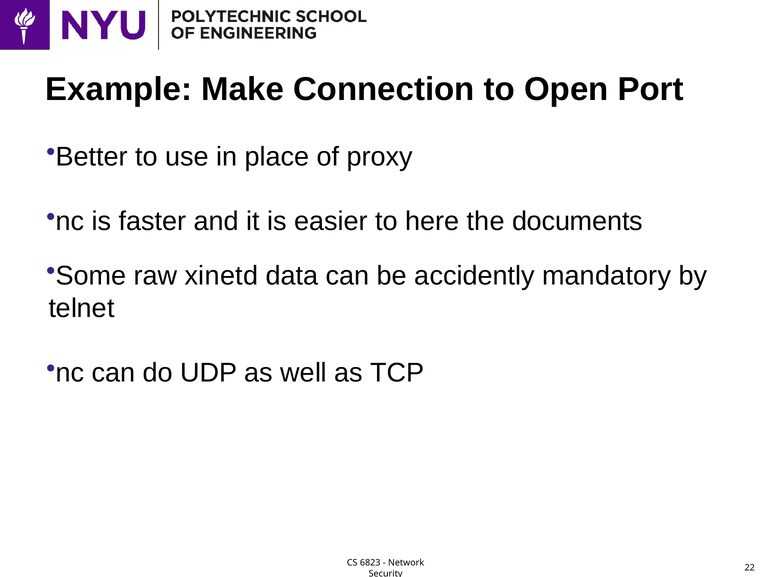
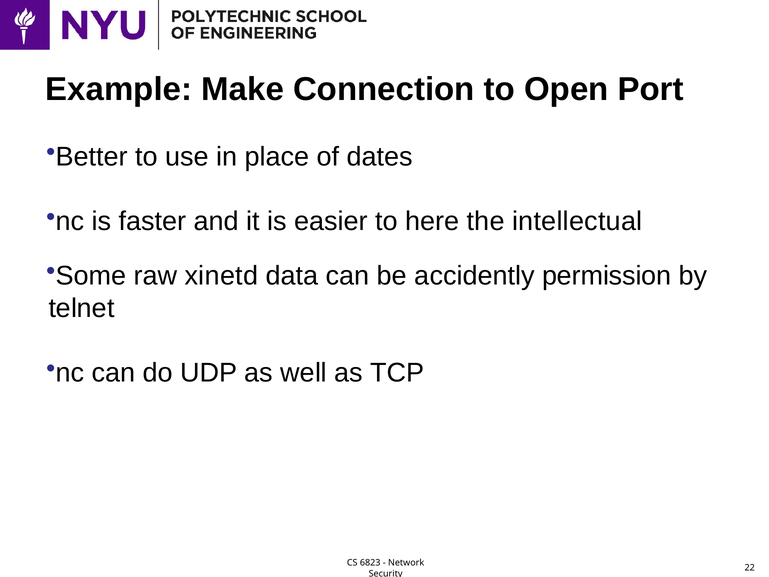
proxy: proxy -> dates (380, 157)
documents: documents -> intellectual (577, 221)
mandatory: mandatory -> permission (607, 276)
